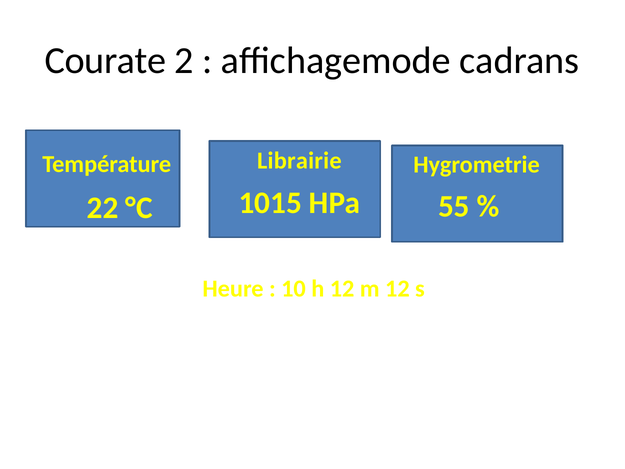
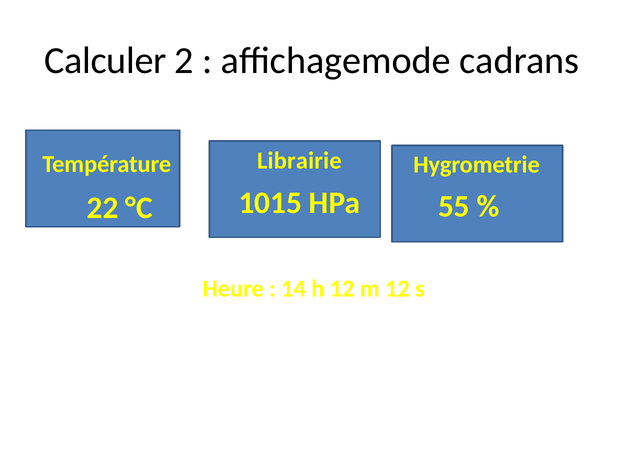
Courate: Courate -> Calculer (105, 60)
10: 10 -> 14 (293, 288)
